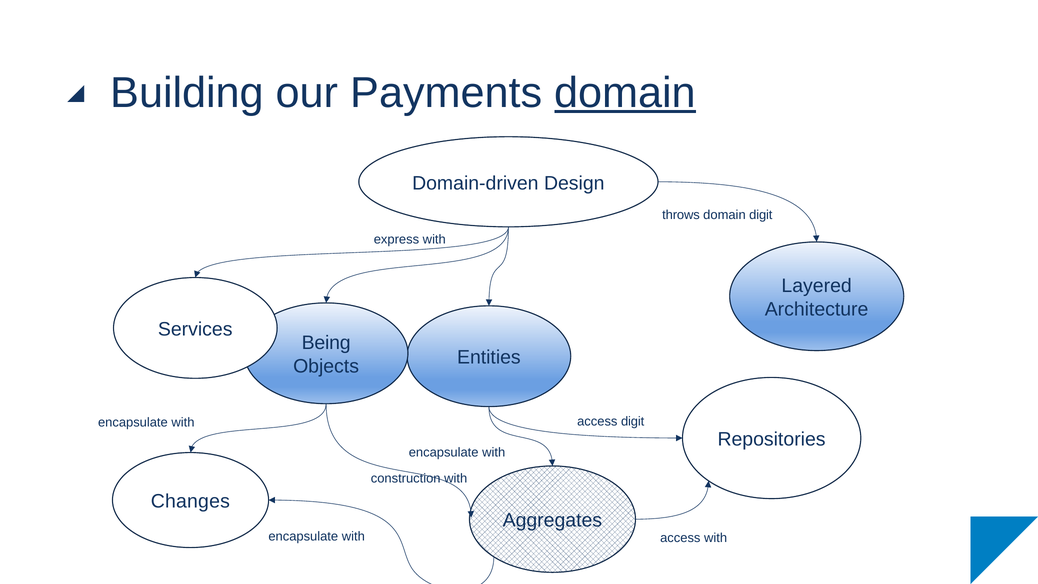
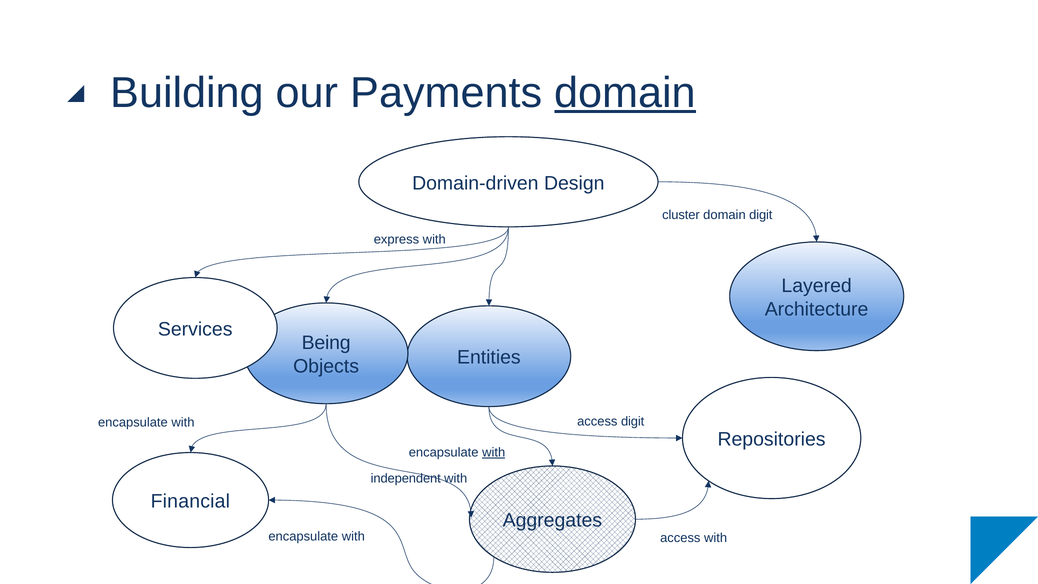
throws: throws -> cluster (681, 215)
with underline: none -> present (494, 452)
construction: construction -> independent (406, 478)
Changes: Changes -> Financial (190, 501)
